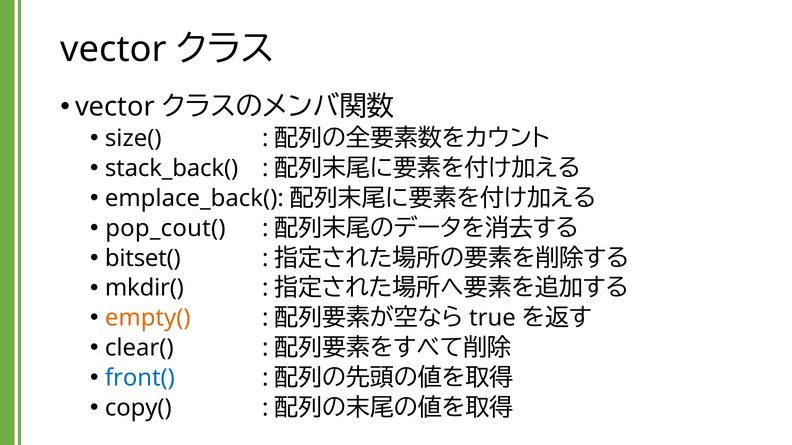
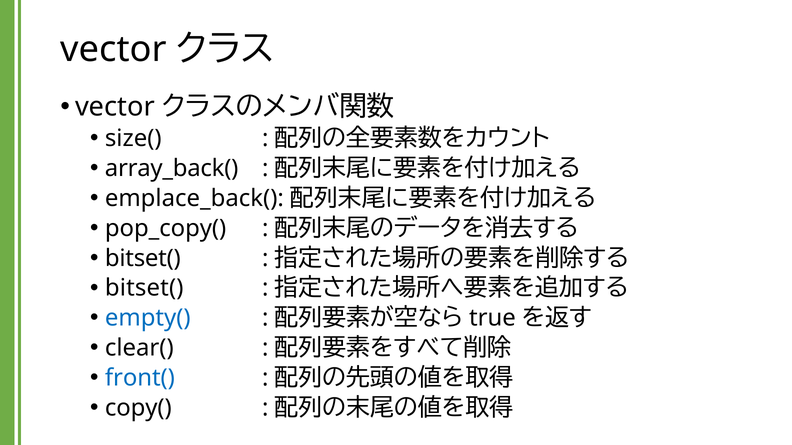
stack_back(: stack_back( -> array_back( (172, 169)
pop_cout(: pop_cout( -> pop_copy( (166, 229)
mkdir(: mkdir( -> bitset( (144, 288)
empty( colour: orange -> blue (148, 318)
